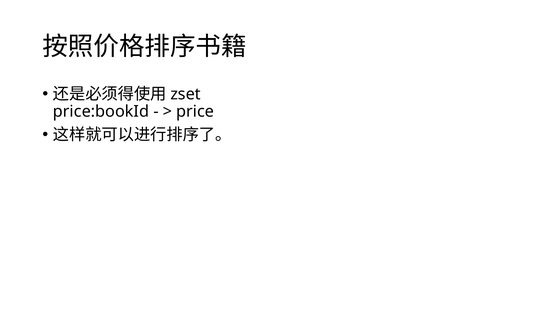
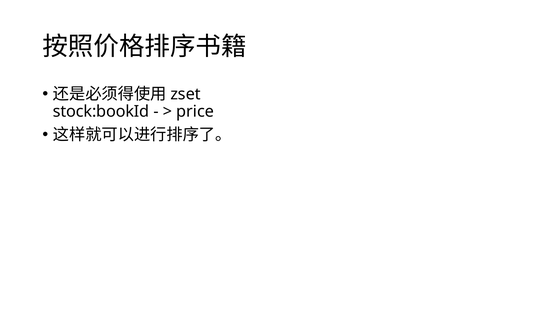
price:bookId: price:bookId -> stock:bookId (101, 112)
